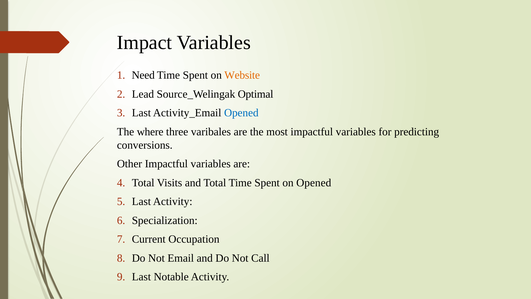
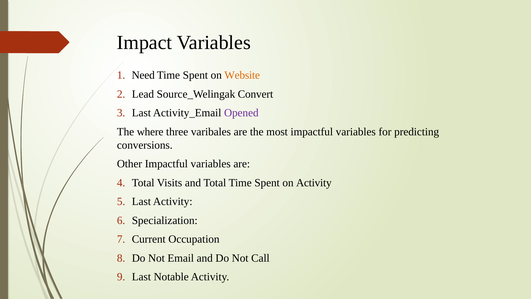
Optimal: Optimal -> Convert (256, 94)
Opened colour: blue -> purple (241, 113)
on Opened: Opened -> Activity (314, 183)
